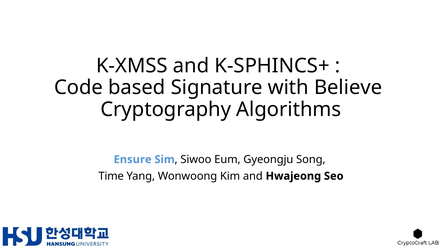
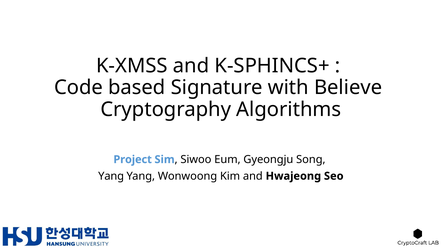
Ensure: Ensure -> Project (133, 159)
Time: Time -> Yang (111, 176)
